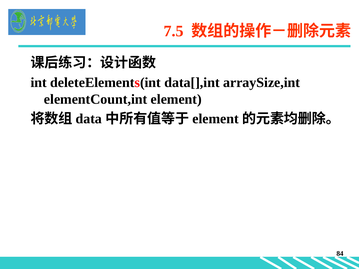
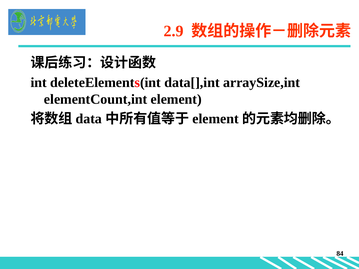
7.5: 7.5 -> 2.9 (174, 31)
